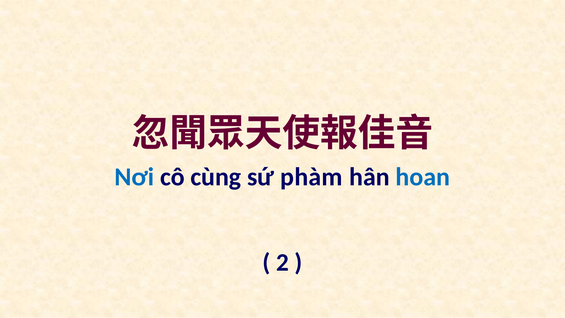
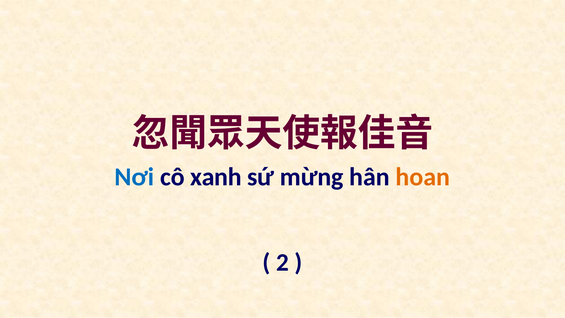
cùng: cùng -> xanh (216, 177)
phàm: phàm -> mừng (312, 177)
hoan colour: blue -> orange (423, 177)
